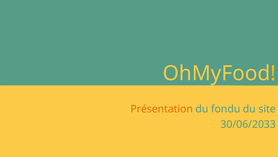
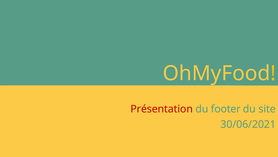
Présentation colour: orange -> red (162, 109)
fondu: fondu -> footer (226, 109)
30/06/2033: 30/06/2033 -> 30/06/2021 (248, 124)
